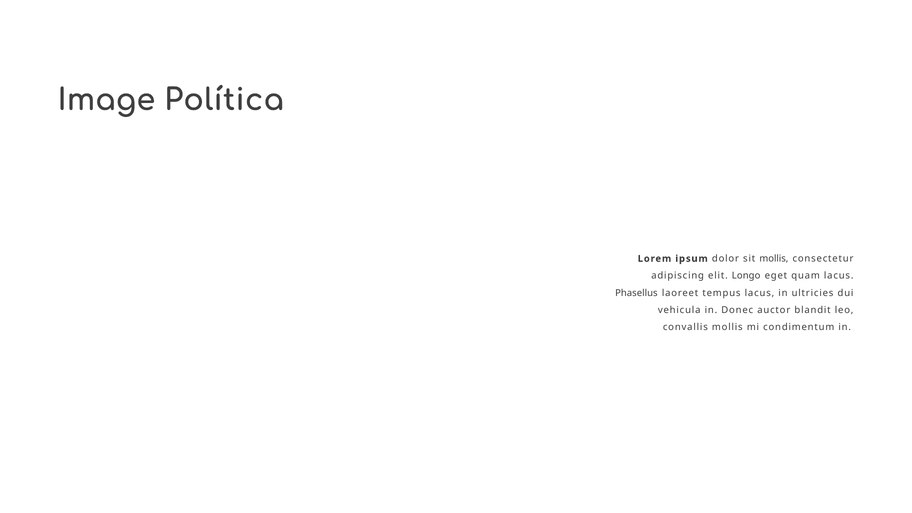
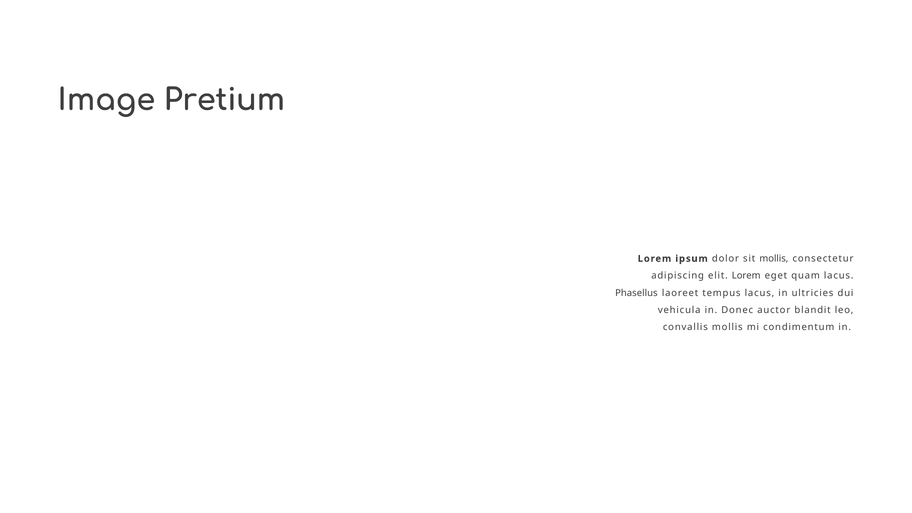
Política: Política -> Pretium (224, 100)
elit Longo: Longo -> Lorem (746, 276)
